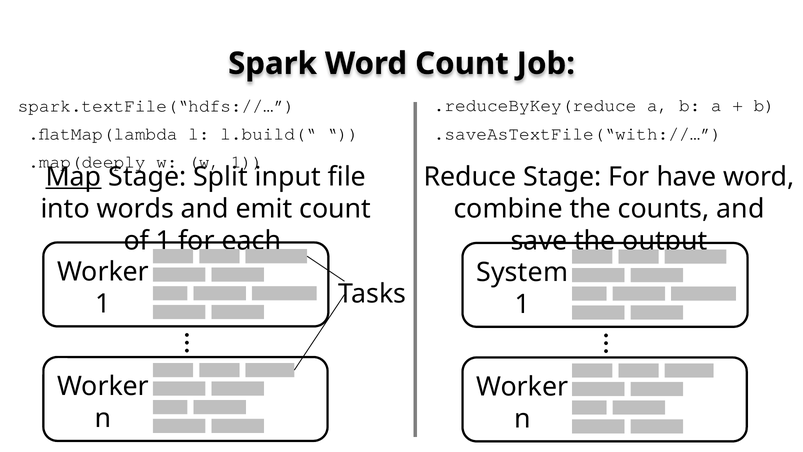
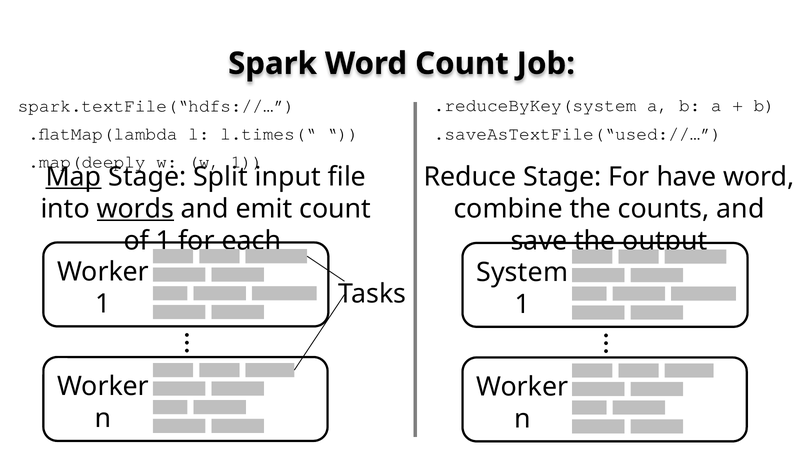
.reduceByKey(reduce: .reduceByKey(reduce -> .reduceByKey(system (535, 106)
.saveAsTextFile(“with://…: .saveAsTextFile(“with://… -> .saveAsTextFile(“used://… (578, 134)
l.build(“: l.build(“ -> l.times(“ (268, 134)
words underline: none -> present (135, 209)
